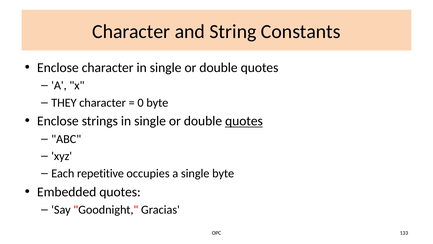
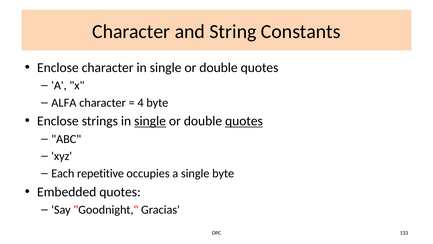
THEY: THEY -> ALFA (64, 103)
0: 0 -> 4 (141, 103)
single underline: none -> present (150, 121)
